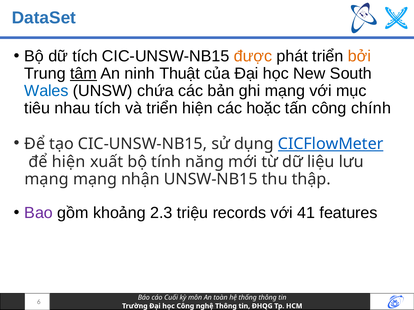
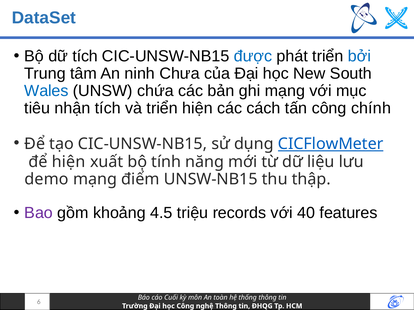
được colour: orange -> blue (253, 56)
bởi colour: orange -> blue (359, 56)
tâm underline: present -> none (83, 74)
Thuật: Thuật -> Chưa (180, 74)
nhau: nhau -> nhận (73, 108)
hoặc: hoặc -> cách (264, 108)
mạng: mạng -> demo (47, 179)
nhận: nhận -> điểm (140, 179)
2.3: 2.3 -> 4.5 (161, 213)
41: 41 -> 40 (306, 213)
